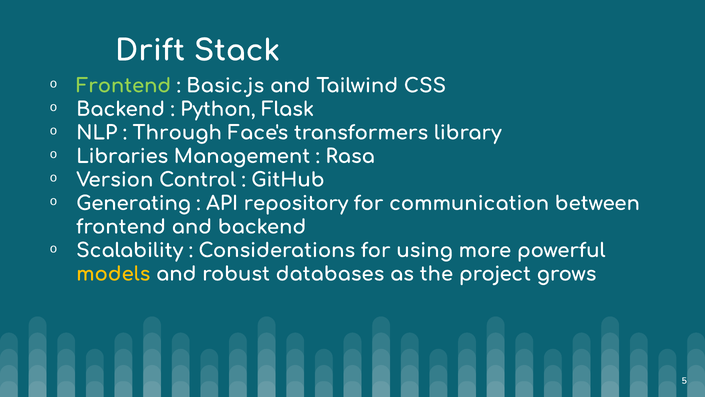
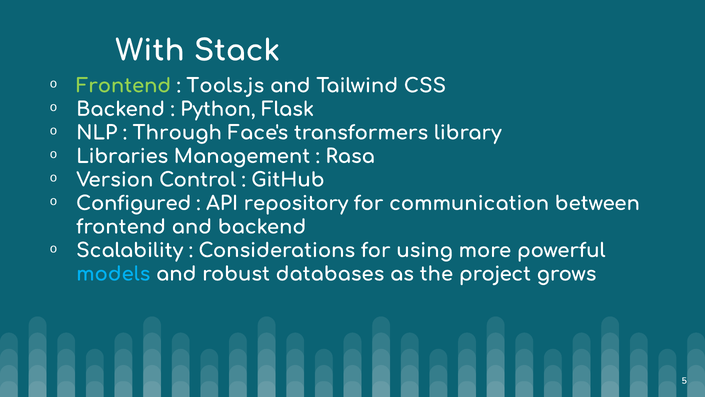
Drift: Drift -> With (150, 51)
Basic.js: Basic.js -> Tools.js (225, 86)
Generating: Generating -> Configured (134, 203)
models colour: yellow -> light blue (113, 274)
